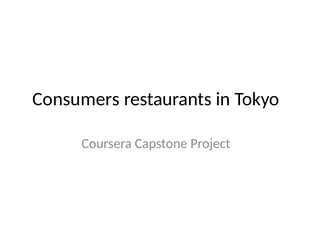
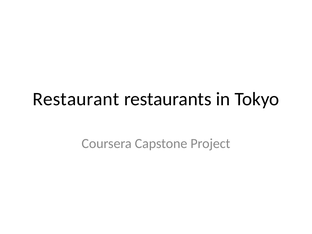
Consumers: Consumers -> Restaurant (76, 99)
